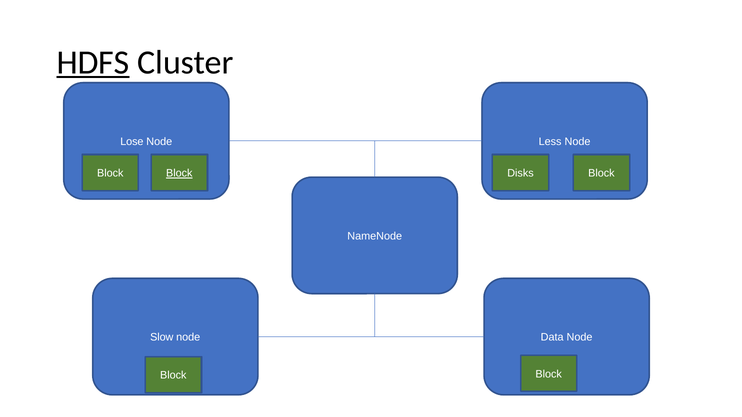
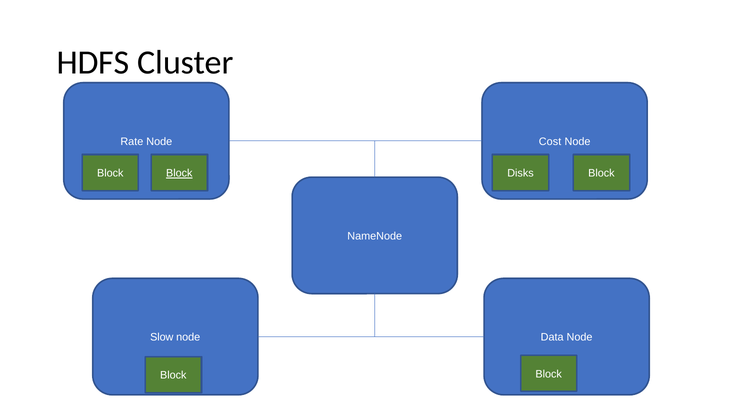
HDFS underline: present -> none (93, 62)
Lose: Lose -> Rate (132, 142)
Less: Less -> Cost (550, 142)
